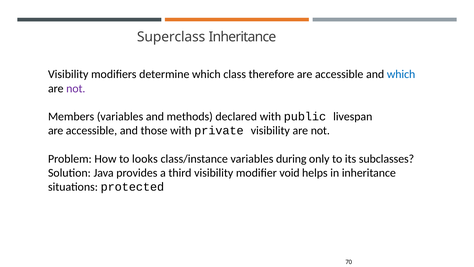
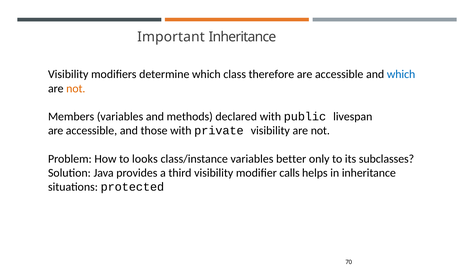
Superclass: Superclass -> Important (171, 37)
not colour: purple -> orange (76, 88)
during: during -> better (291, 159)
void: void -> calls (290, 173)
